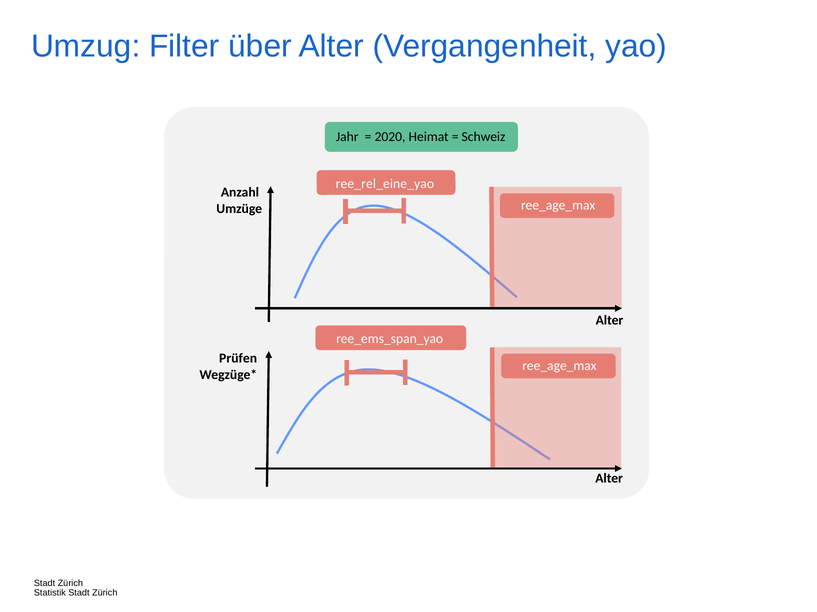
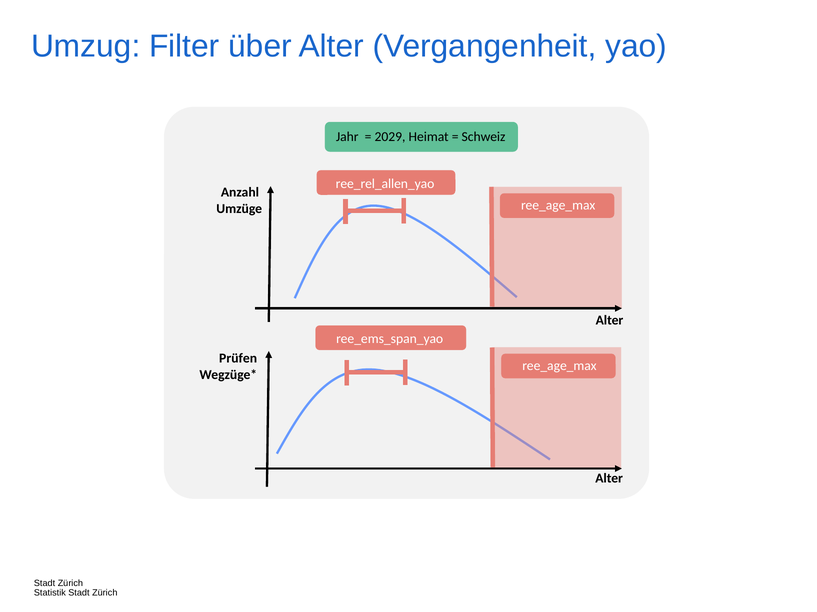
2020: 2020 -> 2029 (390, 137)
ree_rel_eine_yao: ree_rel_eine_yao -> ree_rel_allen_yao (385, 184)
